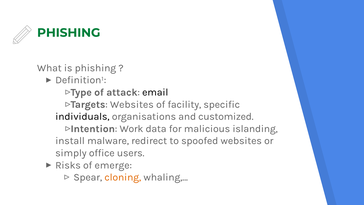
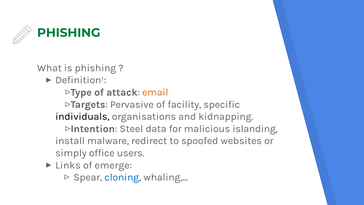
email colour: black -> orange (155, 92)
Websites: Websites -> Pervasive (132, 104)
customized: customized -> kidnapping (226, 116)
Work: Work -> Steel (131, 129)
Risks: Risks -> Links (68, 165)
cloning colour: orange -> blue (123, 177)
